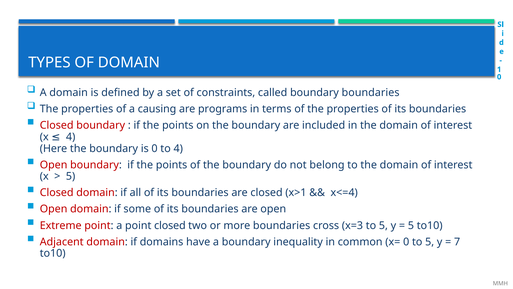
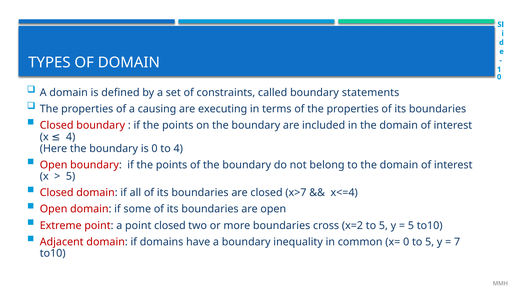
boundary boundaries: boundaries -> statements (371, 93)
programs: programs -> executing (223, 109)
x>1: x>1 -> x>7 (296, 192)
x=3: x=3 -> x=2 (352, 225)
